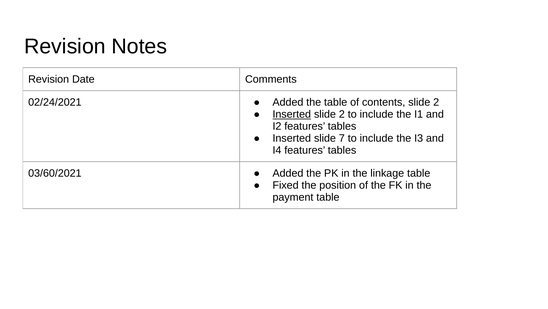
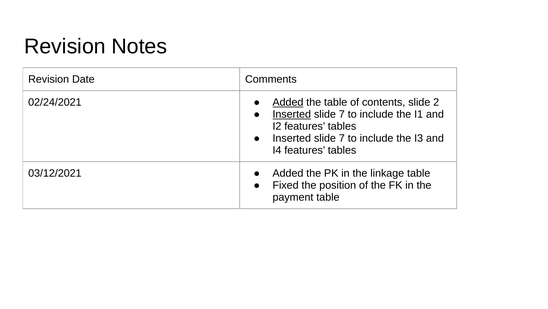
Added underline: none -> present (288, 102)
2: 2 -> 7 (342, 114)
03/60/2021: 03/60/2021 -> 03/12/2021 (55, 173)
